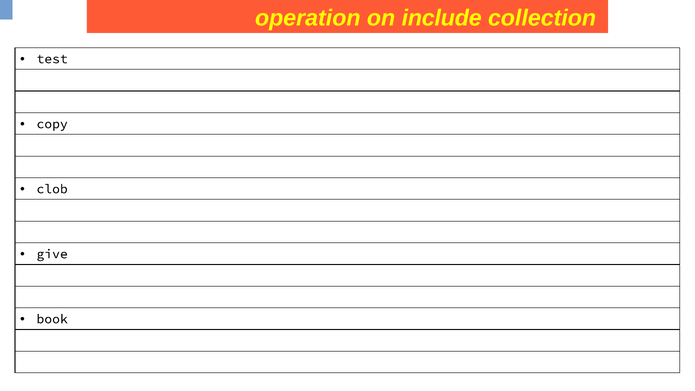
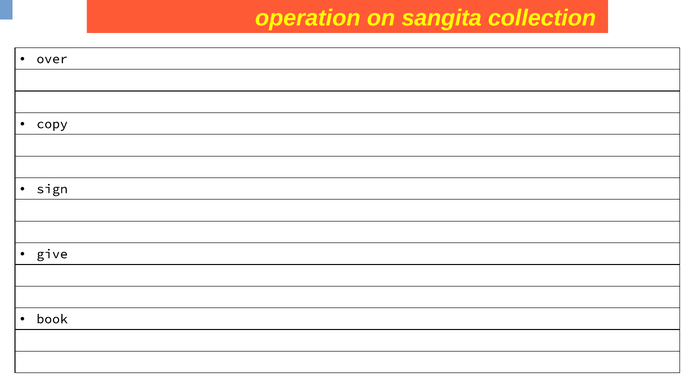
include: include -> sangita (442, 18)
test: test -> over (52, 59)
clob: clob -> sign (52, 189)
